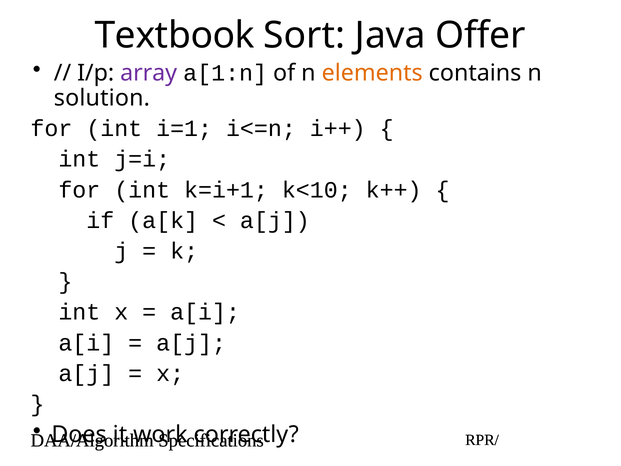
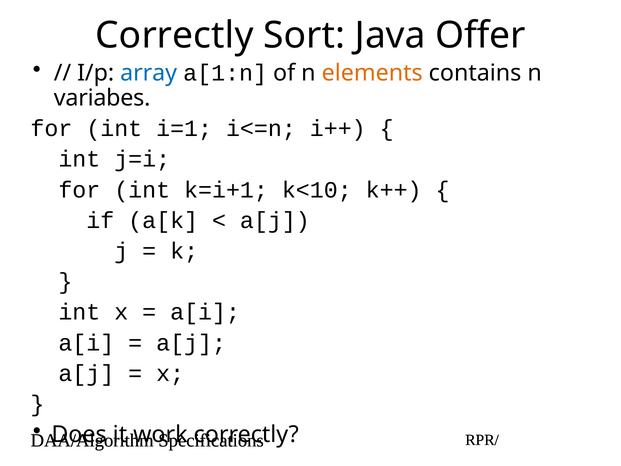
Textbook: Textbook -> Correctly (174, 35)
array colour: purple -> blue (149, 73)
solution: solution -> variabes (102, 98)
